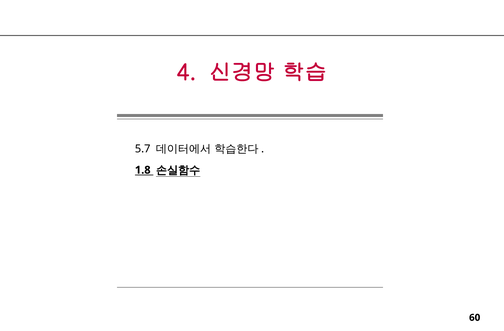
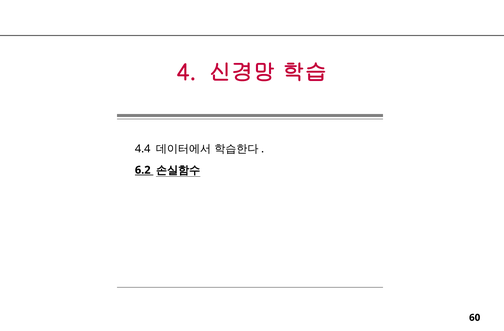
5.7: 5.7 -> 4.4 (143, 149)
1.8: 1.8 -> 6.2 (143, 170)
